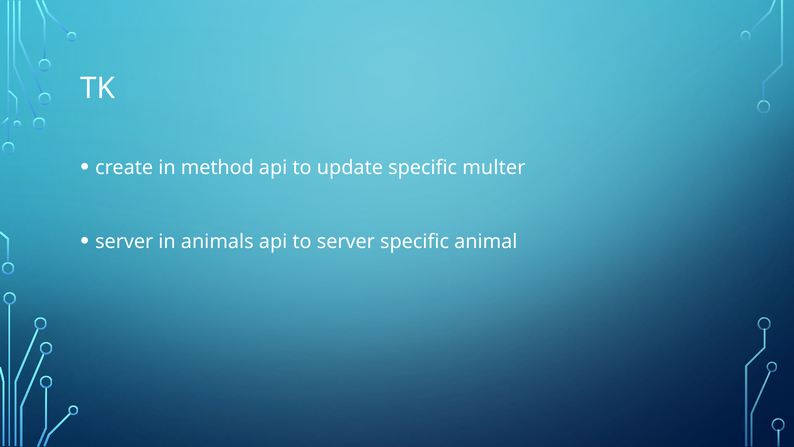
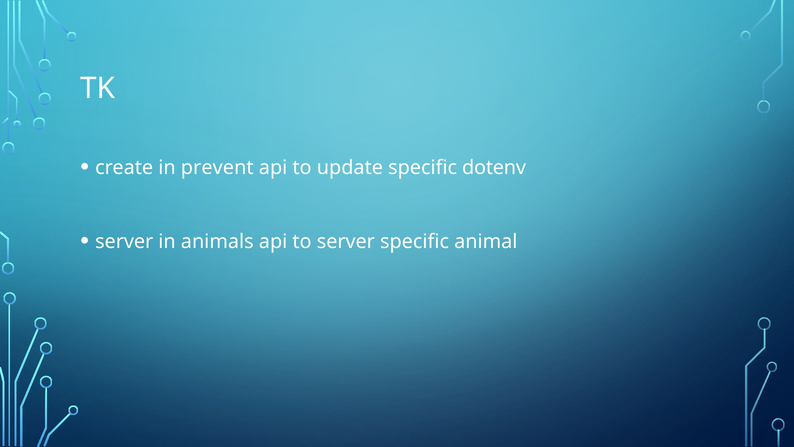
method: method -> prevent (217, 168)
multer: multer -> dotenv (494, 168)
